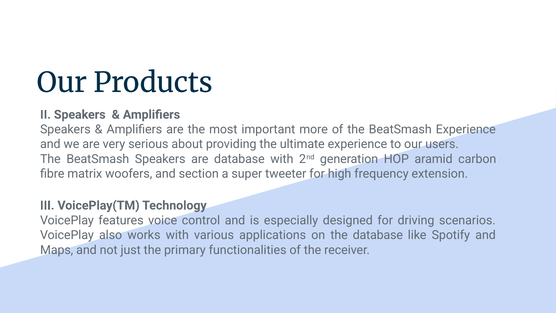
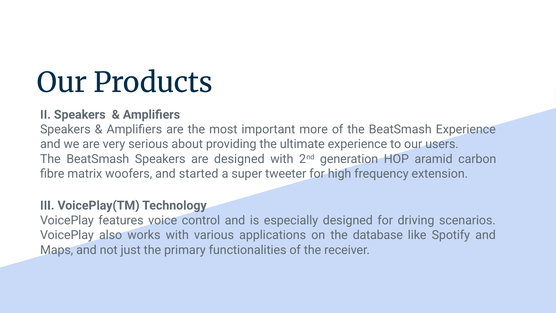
are database: database -> designed (239, 159)
section: section -> started (199, 174)
